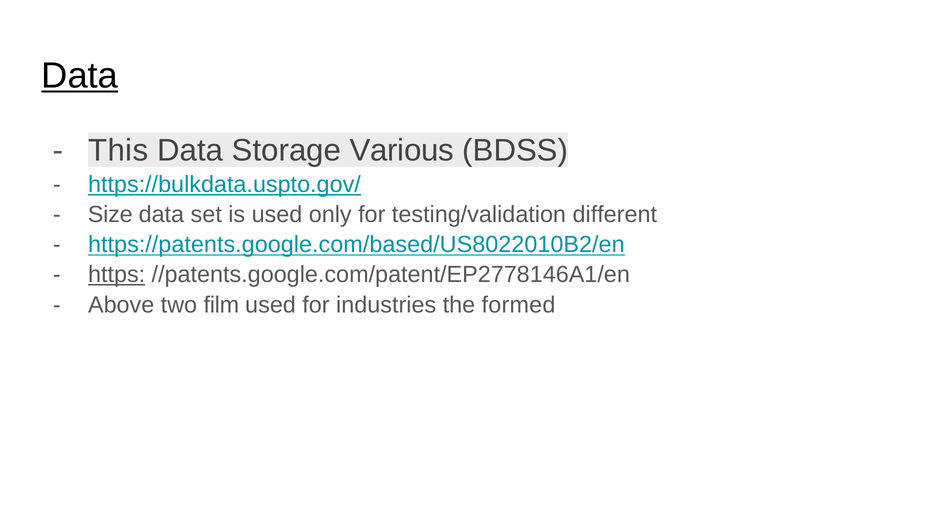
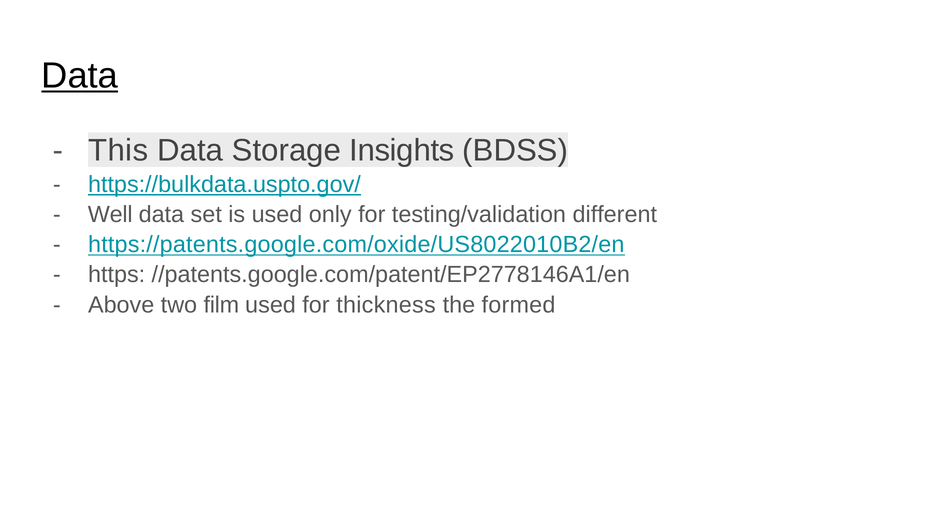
Various: Various -> Insights (402, 150)
Size: Size -> Well (110, 215)
https://patents.google.com/based/US8022010B2/en: https://patents.google.com/based/US8022010B2/en -> https://patents.google.com/oxide/US8022010B2/en (356, 245)
https underline: present -> none (117, 275)
industries: industries -> thickness (386, 305)
